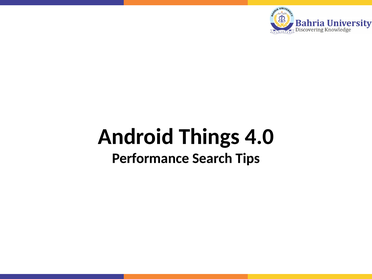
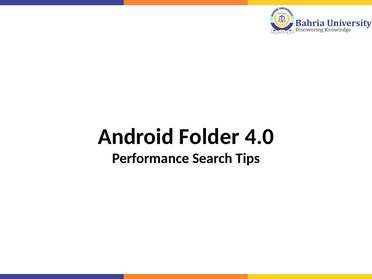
Things: Things -> Folder (209, 137)
